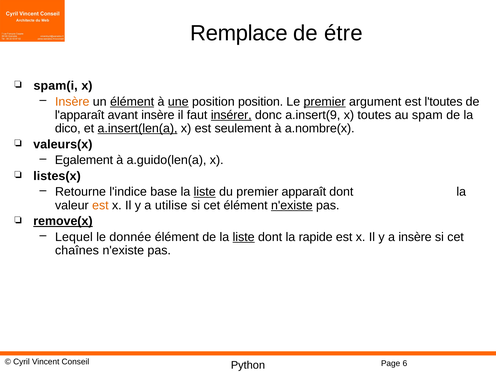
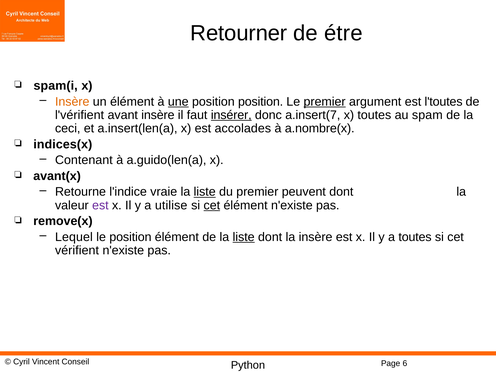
Remplace: Remplace -> Retourner (239, 33)
élément underline: present -> none (132, 102)
l'apparaît: l'apparaît -> l'vérifient (80, 115)
a.insert(9: a.insert(9 -> a.insert(7 (313, 115)
dico: dico -> ceci (68, 128)
a.insert(len(a underline: present -> none (138, 128)
seulement: seulement -> accolades (243, 128)
valeurs(x: valeurs(x -> indices(x (63, 144)
Egalement: Egalement -> Contenant (84, 160)
listes(x: listes(x -> avant(x (57, 176)
base: base -> vraie (164, 192)
apparaît: apparaît -> peuvent (304, 192)
est colour: orange -> purple (100, 205)
cet underline: none -> present (212, 205)
n'existe underline: present -> none (292, 205)
remove(x underline: present -> none (63, 221)
le donnée: donnée -> position (130, 237)
la rapide: rapide -> insère (316, 237)
a insère: insère -> toutes (415, 237)
chaînes: chaînes -> vérifient (77, 250)
